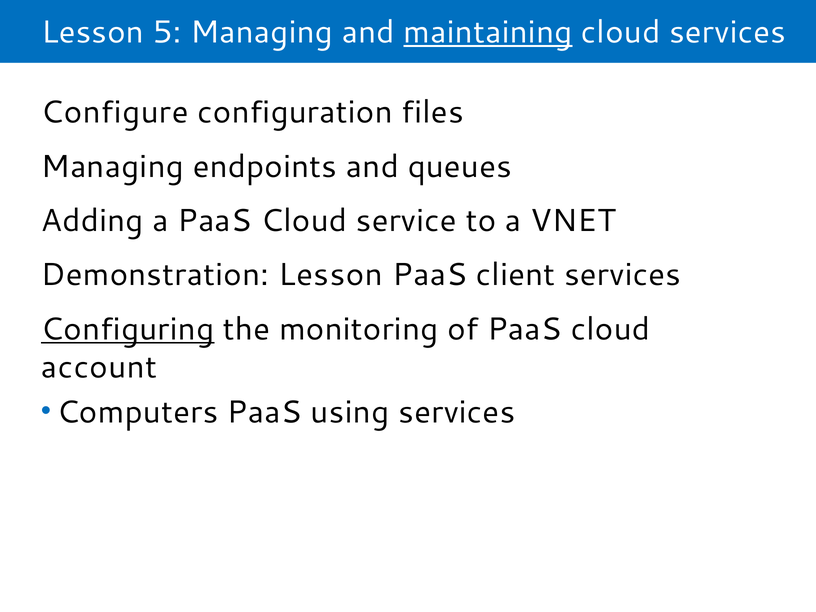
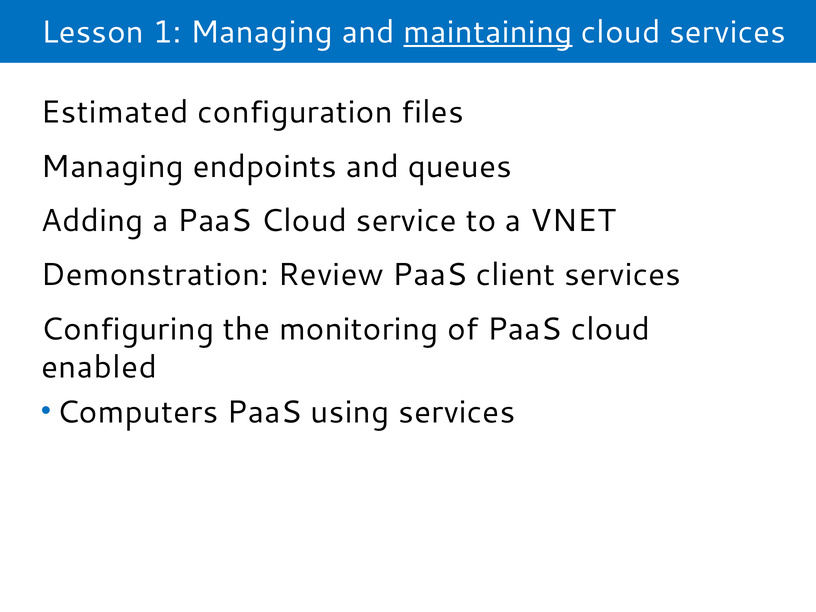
5: 5 -> 1 (167, 32)
Configure: Configure -> Estimated (115, 112)
Demonstration Lesson: Lesson -> Review (331, 275)
Configuring underline: present -> none (128, 329)
account: account -> enabled (99, 367)
